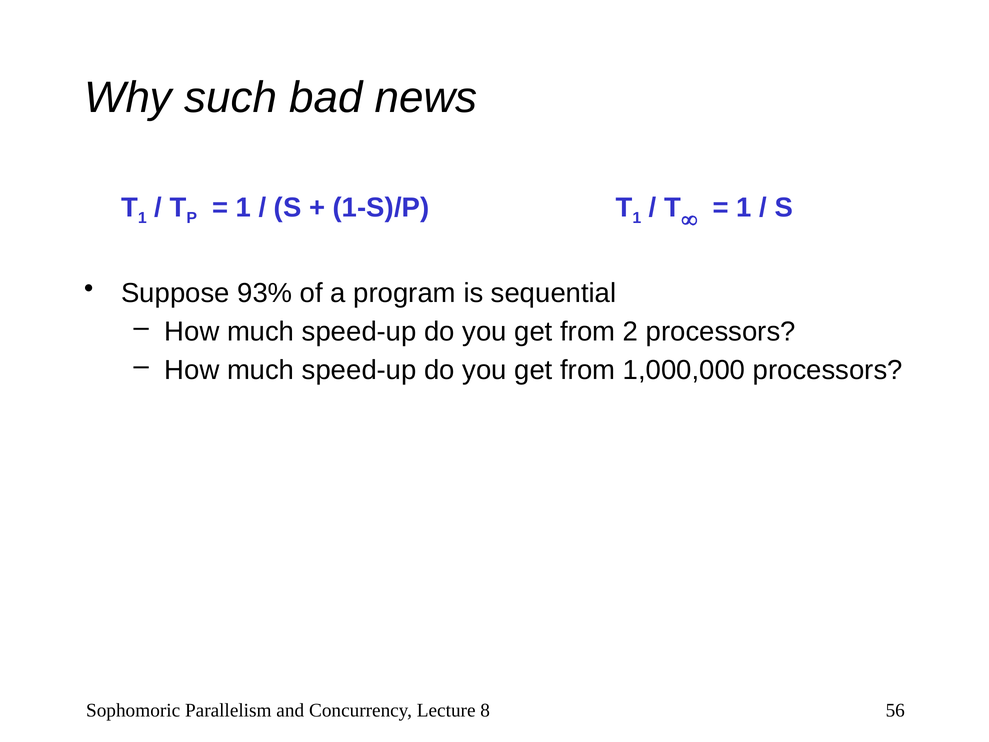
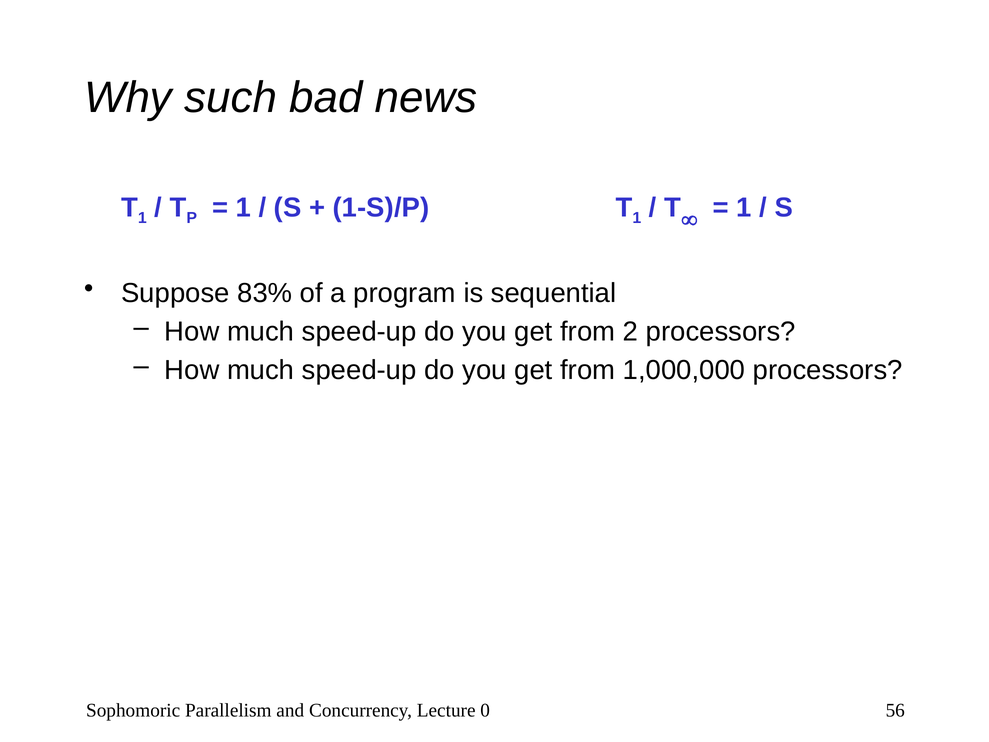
93%: 93% -> 83% (265, 293)
8: 8 -> 0 (485, 710)
